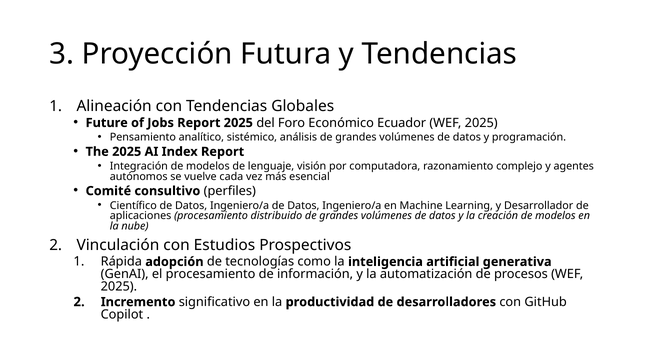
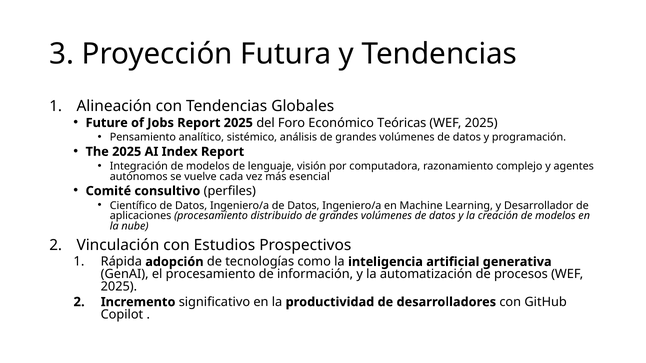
Ecuador: Ecuador -> Teóricas (402, 123)
